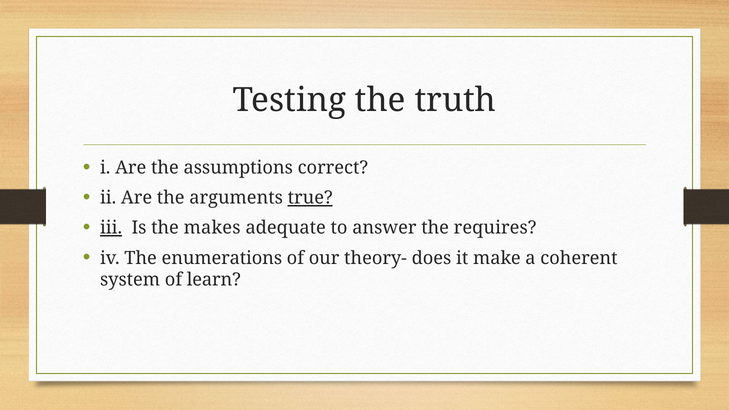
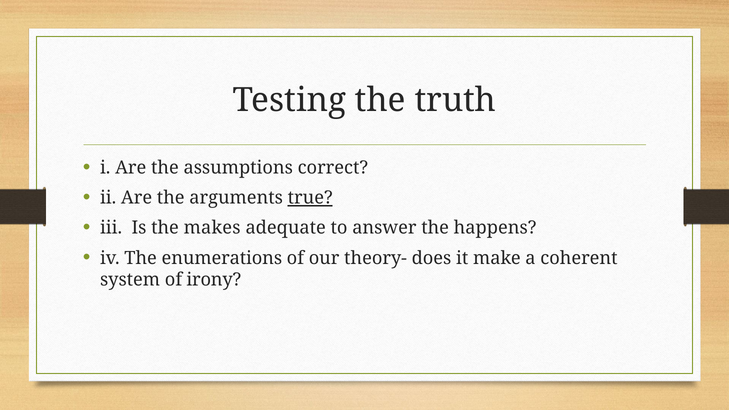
iii underline: present -> none (111, 228)
requires: requires -> happens (495, 228)
learn: learn -> irony (214, 280)
